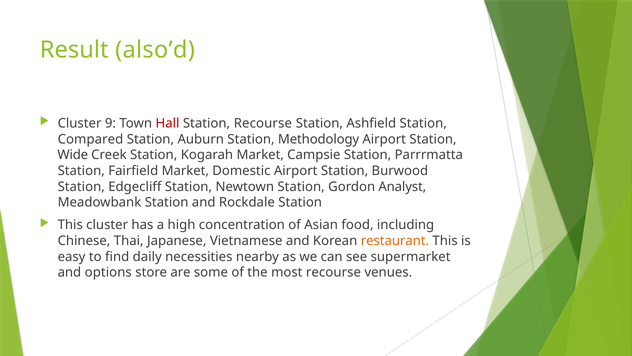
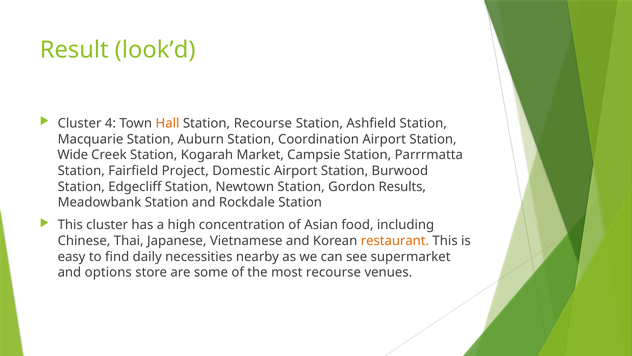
also’d: also’d -> look’d (155, 50)
9: 9 -> 4 (110, 123)
Hall colour: red -> orange (167, 123)
Compared: Compared -> Macquarie (91, 139)
Methodology: Methodology -> Coordination (319, 139)
Fairfield Market: Market -> Project (185, 171)
Analyst: Analyst -> Results (402, 187)
